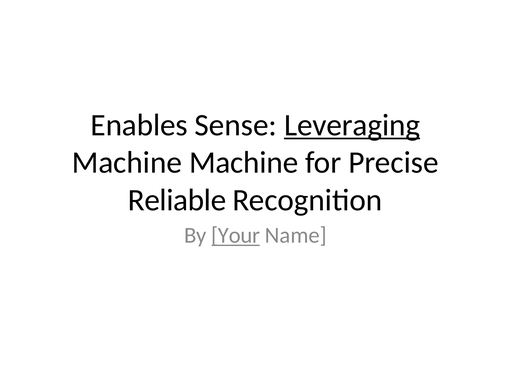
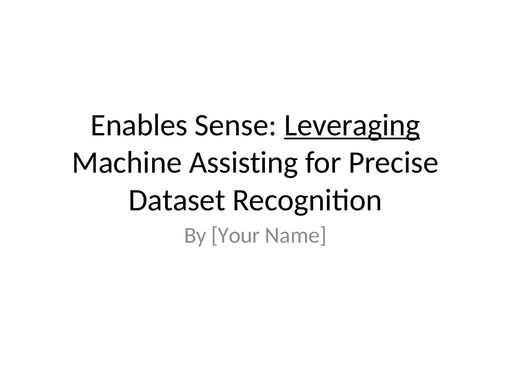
Machine Machine: Machine -> Assisting (244, 162)
Reliable: Reliable -> Dataset (177, 200)
Your underline: present -> none (236, 235)
